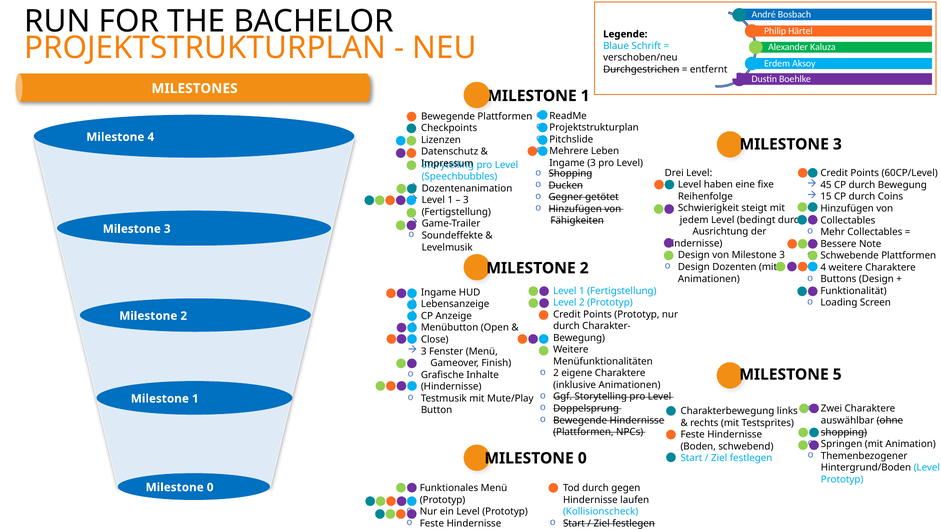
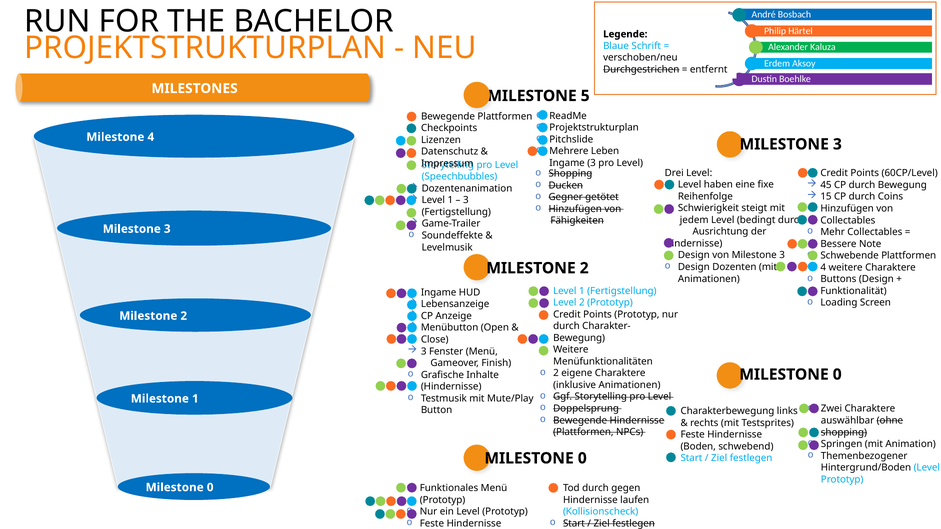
1: 1 -> 5 (585, 96)
5: 5 -> 0 (837, 375)
